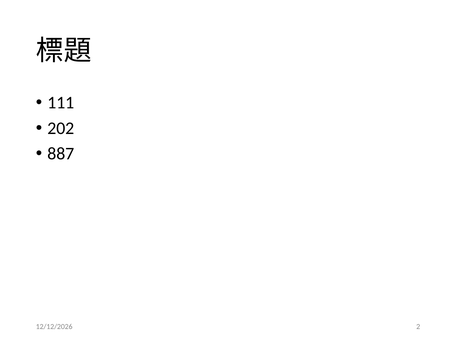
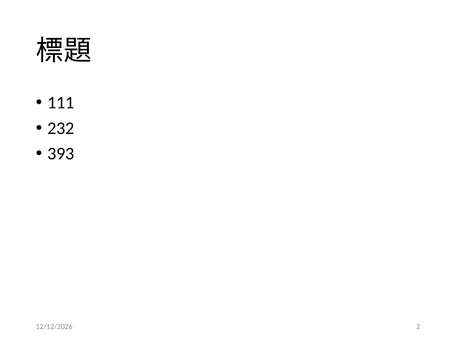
202: 202 -> 232 (61, 128)
887: 887 -> 393 (61, 154)
